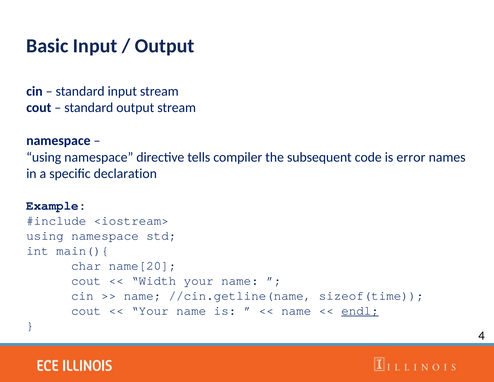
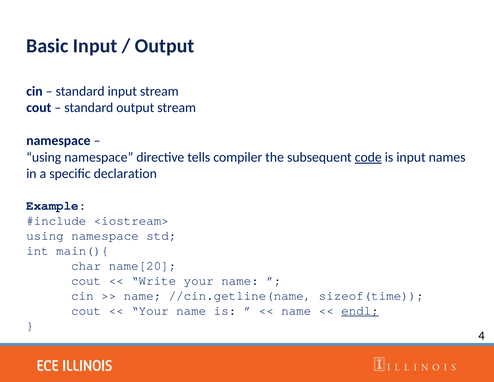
code underline: none -> present (368, 157)
is error: error -> input (411, 157)
Width: Width -> Write (154, 281)
